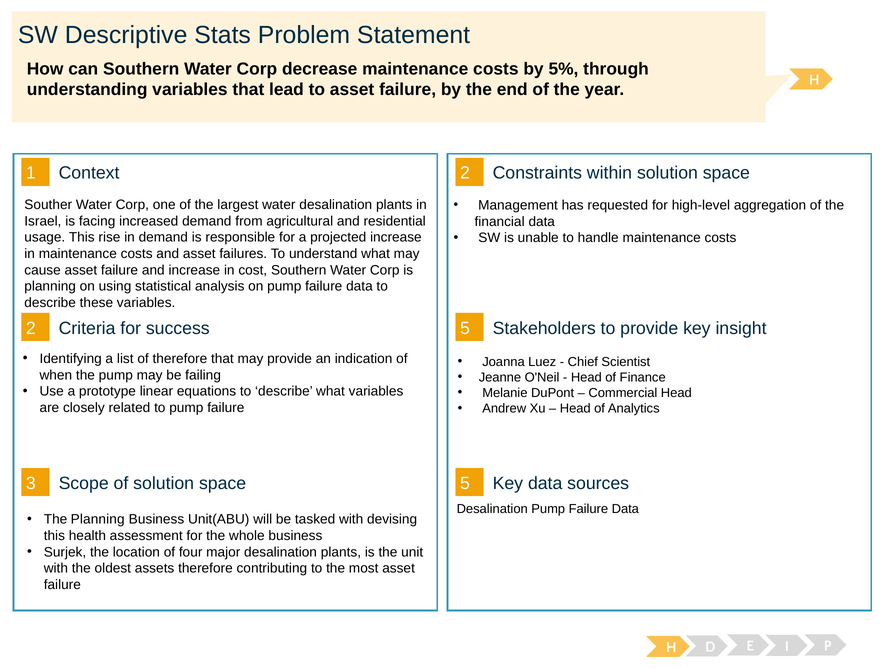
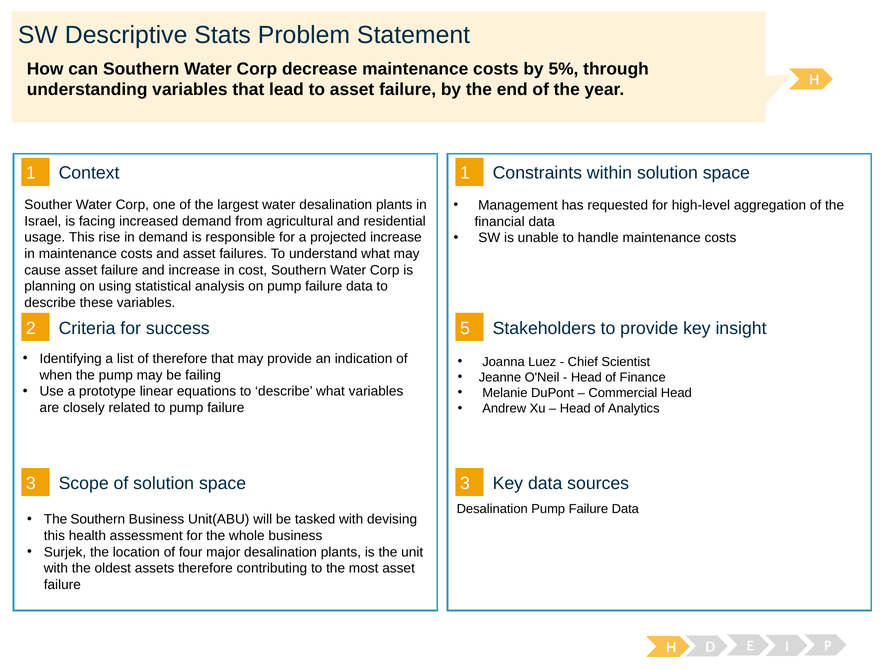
1 2: 2 -> 1 (465, 173)
3 5: 5 -> 3 (465, 483)
The Planning: Planning -> Southern (98, 519)
